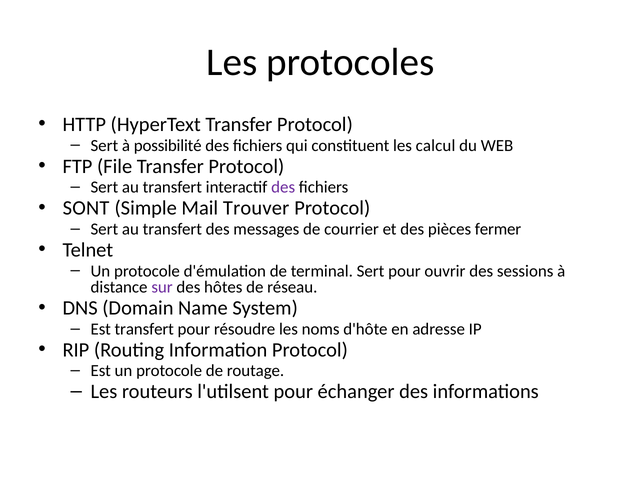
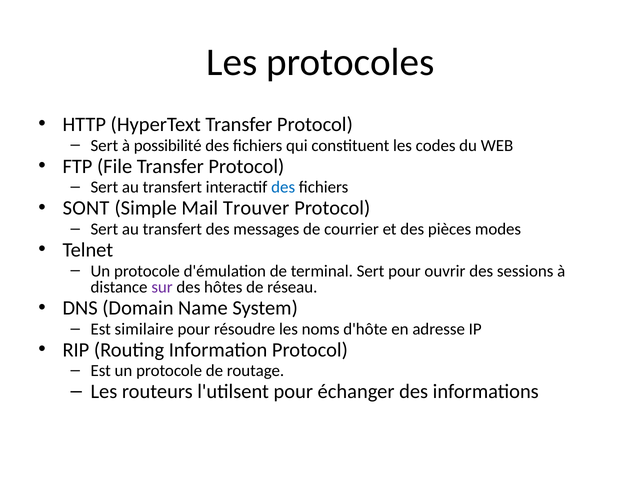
calcul: calcul -> codes (436, 145)
des colour: purple -> blue (283, 187)
fermer: fermer -> modes (498, 229)
Est transfert: transfert -> similaire (144, 329)
